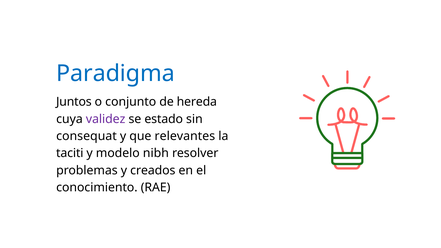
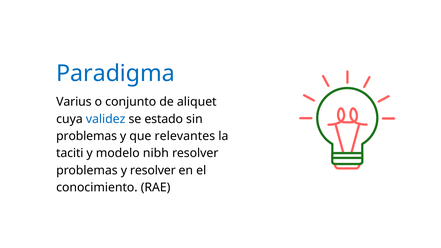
Juntos: Juntos -> Varius (74, 102)
hereda: hereda -> aliquet (197, 102)
validez colour: purple -> blue (106, 119)
consequat: consequat -> problemas (87, 136)
y creados: creados -> resolver (153, 170)
